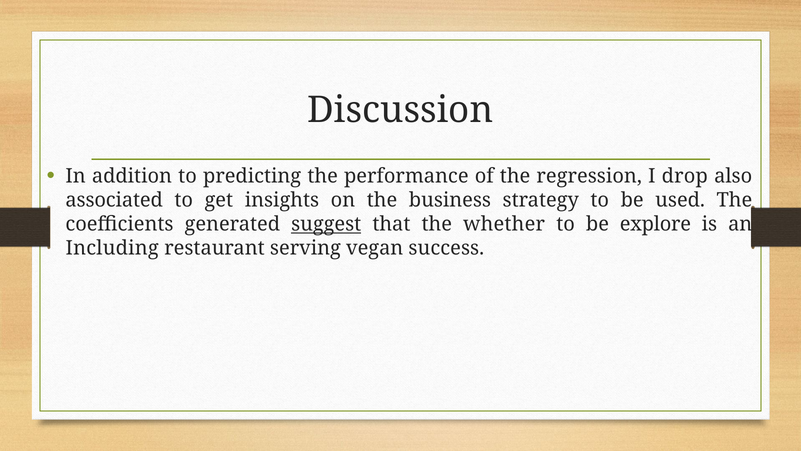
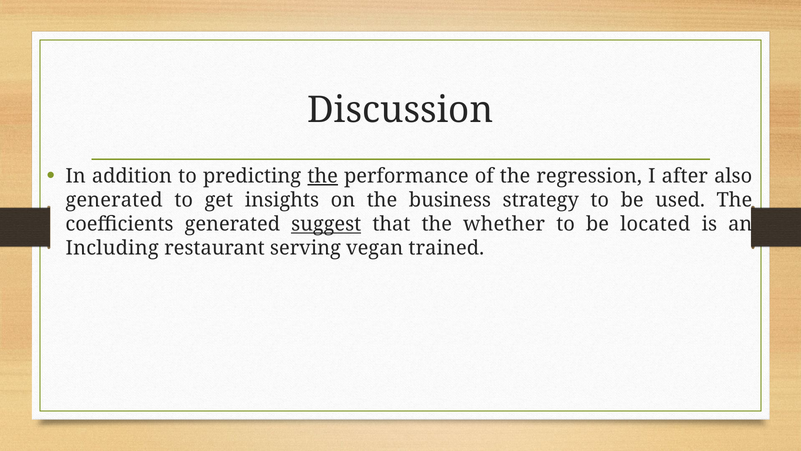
the underline: none -> present (323, 176)
drop: drop -> after (685, 176)
associated: associated -> generated (114, 200)
explore: explore -> located (655, 224)
success: success -> trained (446, 248)
